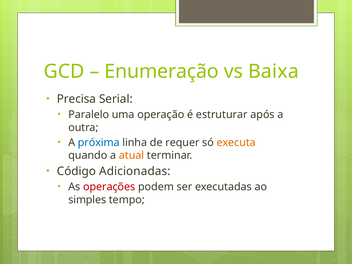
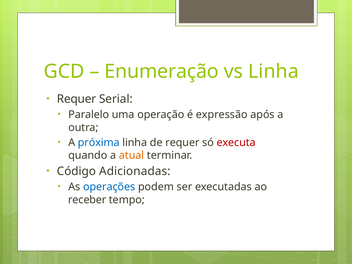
vs Baixa: Baixa -> Linha (273, 71)
Precisa: Precisa -> Requer (76, 99)
estruturar: estruturar -> expressão (222, 115)
executa colour: orange -> red (236, 143)
operações colour: red -> blue (109, 187)
simples: simples -> receber (87, 200)
